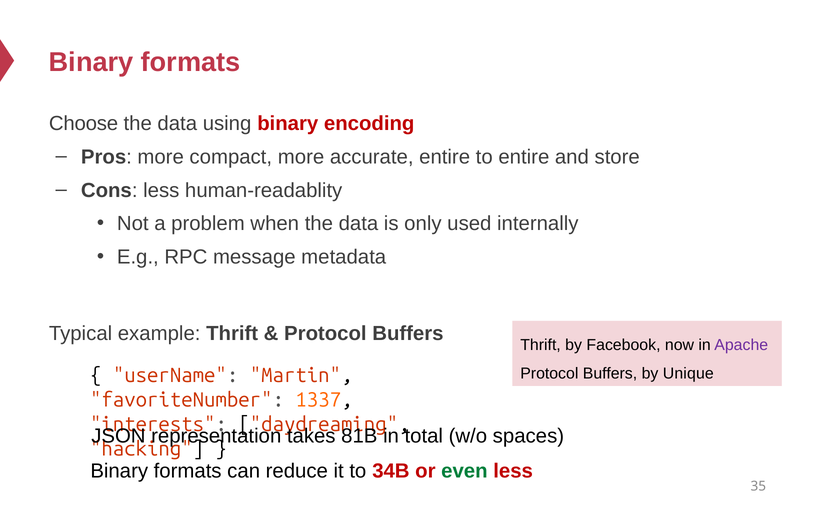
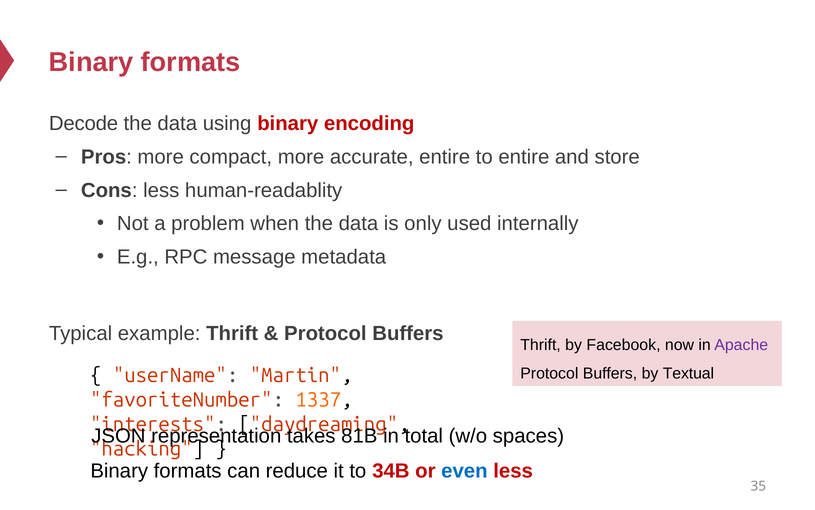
Choose: Choose -> Decode (84, 123)
Unique: Unique -> Textual (688, 373)
even colour: green -> blue (464, 470)
